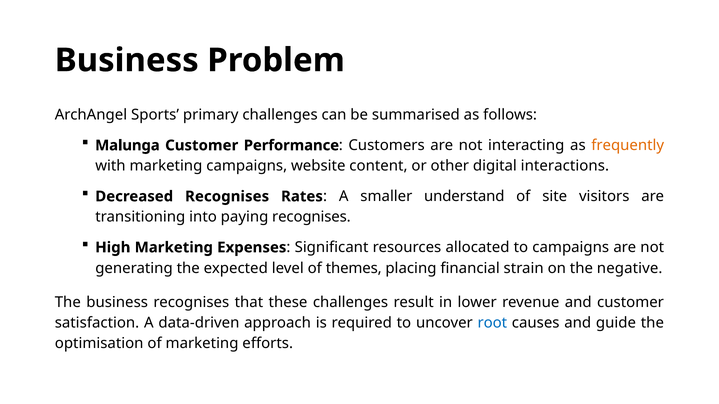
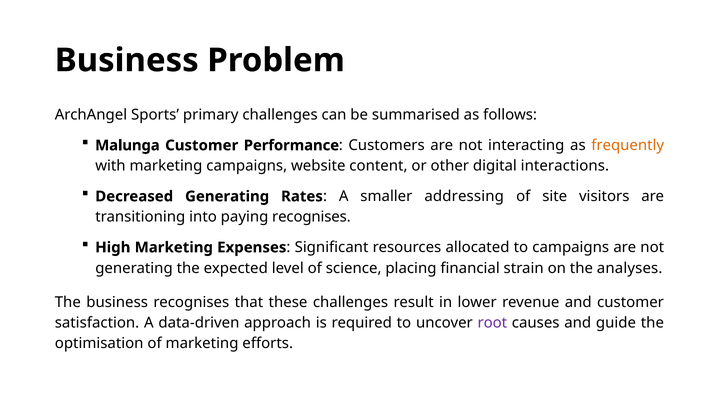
Decreased Recognises: Recognises -> Generating (227, 197)
understand: understand -> addressing (464, 197)
themes: themes -> science (354, 268)
negative: negative -> analyses (630, 268)
root colour: blue -> purple (492, 323)
